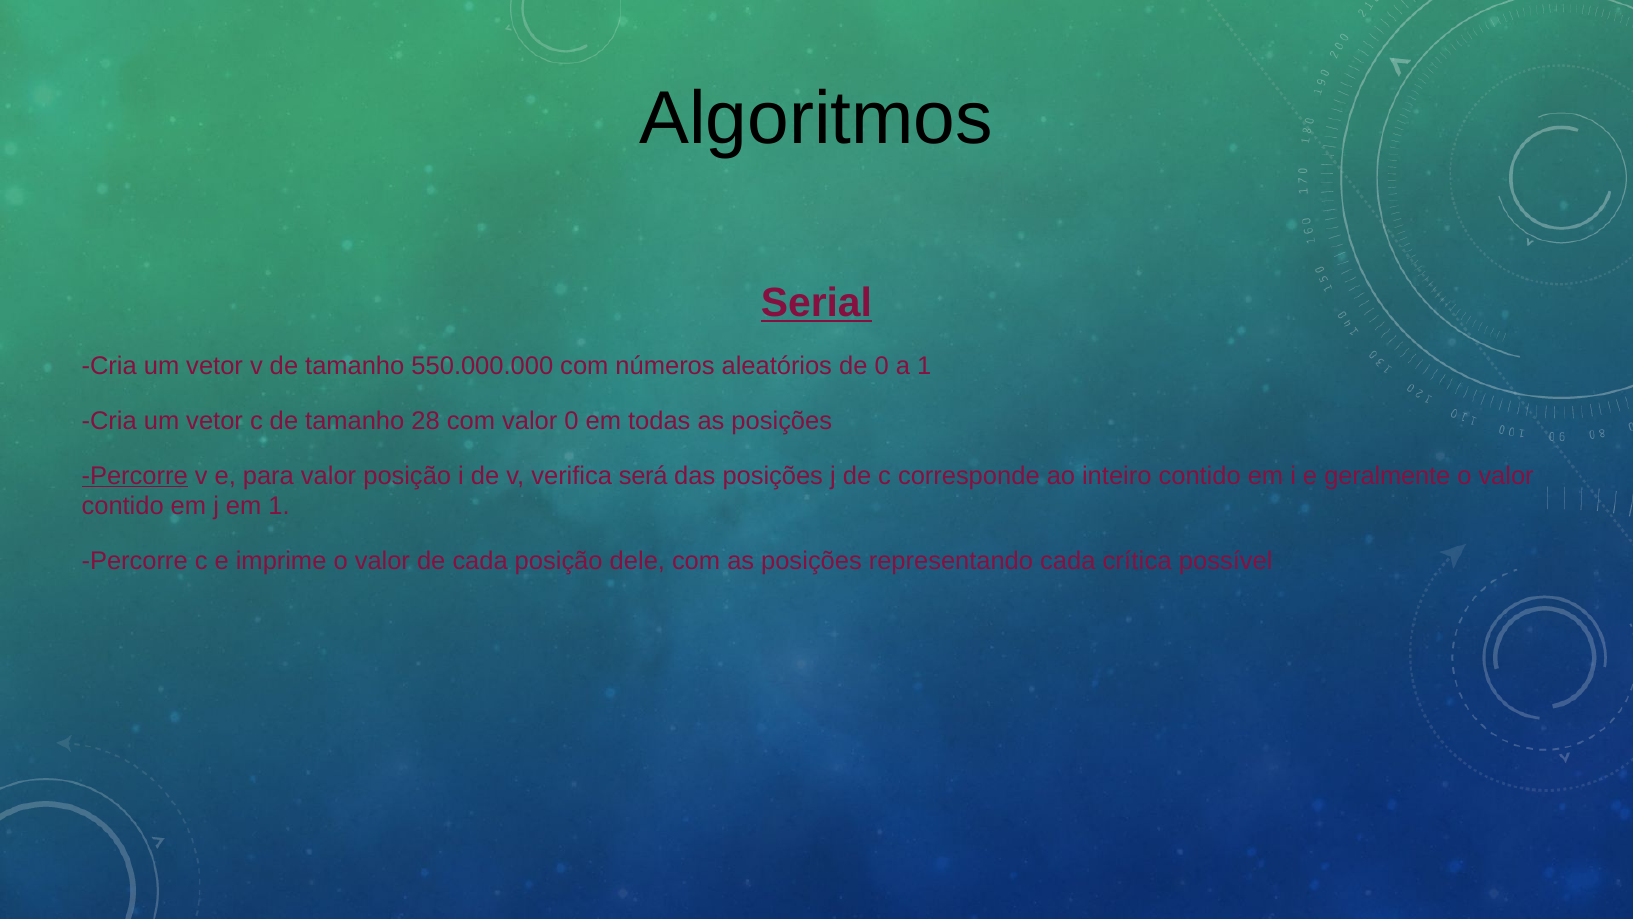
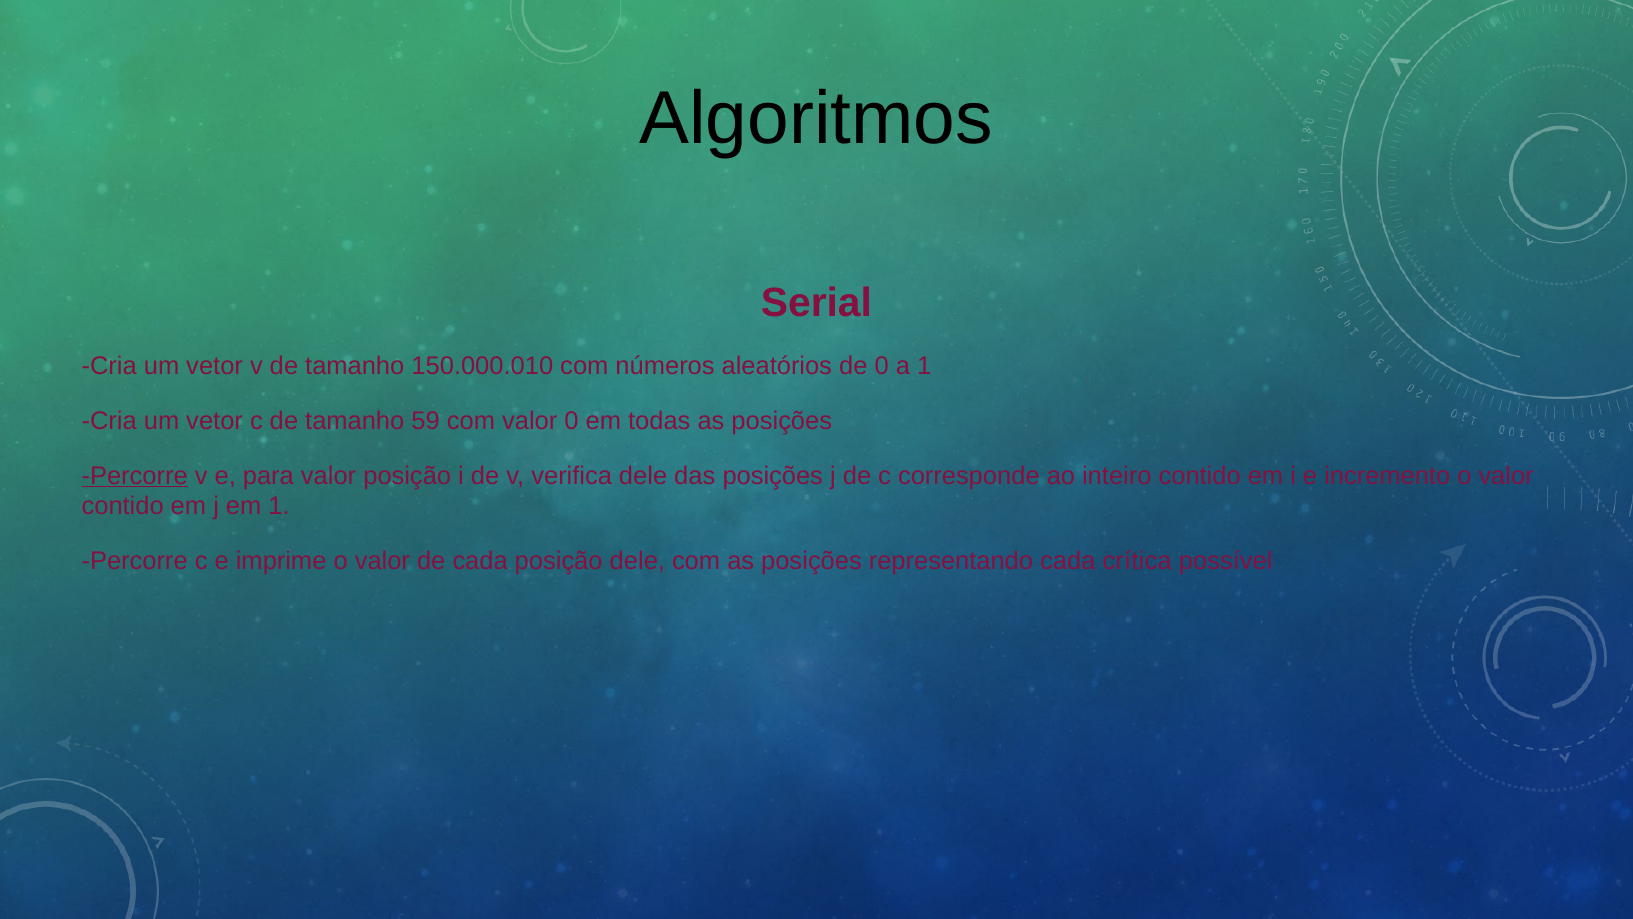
Serial underline: present -> none (816, 303)
550.000.000: 550.000.000 -> 150.000.010 (482, 366)
28: 28 -> 59 (426, 421)
verifica será: será -> dele (643, 475)
geralmente: geralmente -> incremento (1387, 475)
